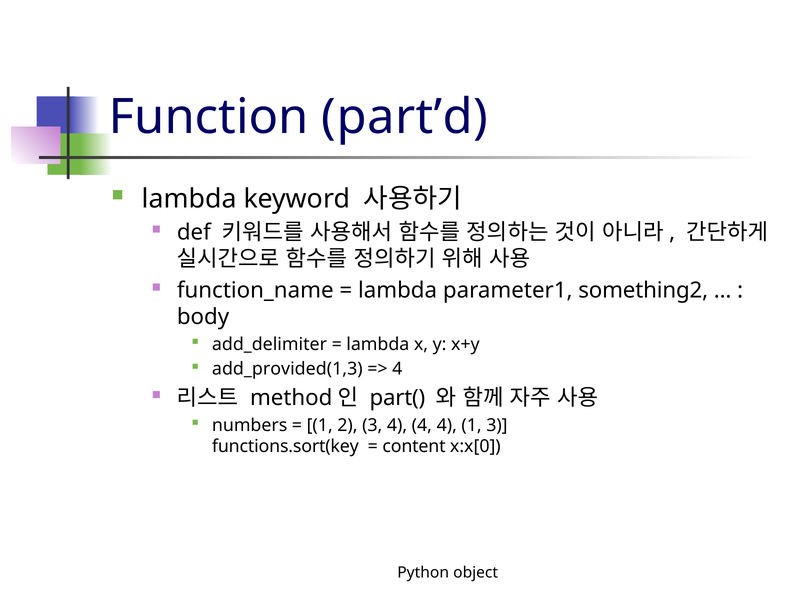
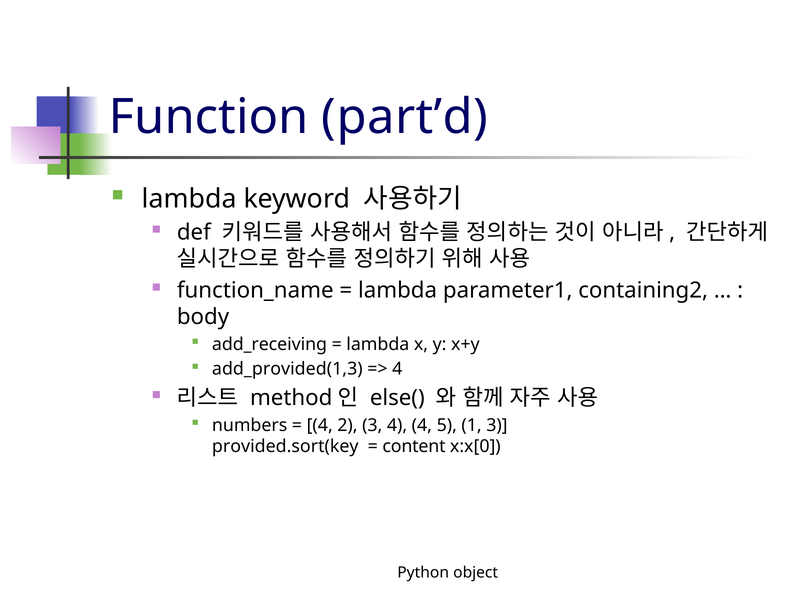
something2: something2 -> containing2 (643, 290)
add_delimiter: add_delimiter -> add_receiving (270, 344)
part(: part( -> else( (397, 398)
1: 1 -> 4 (320, 426)
4 4 4: 4 -> 5 (447, 426)
functions.sort(key: functions.sort(key -> provided.sort(key (285, 447)
